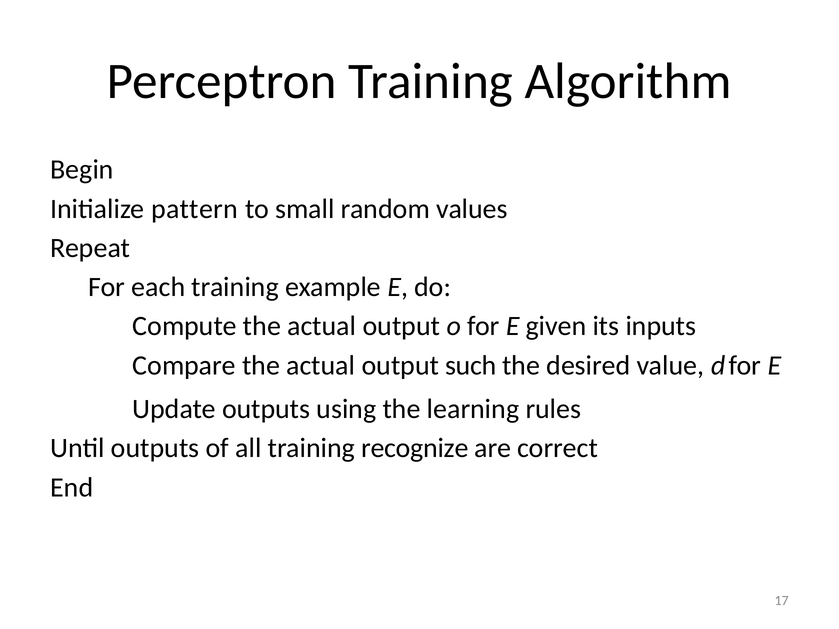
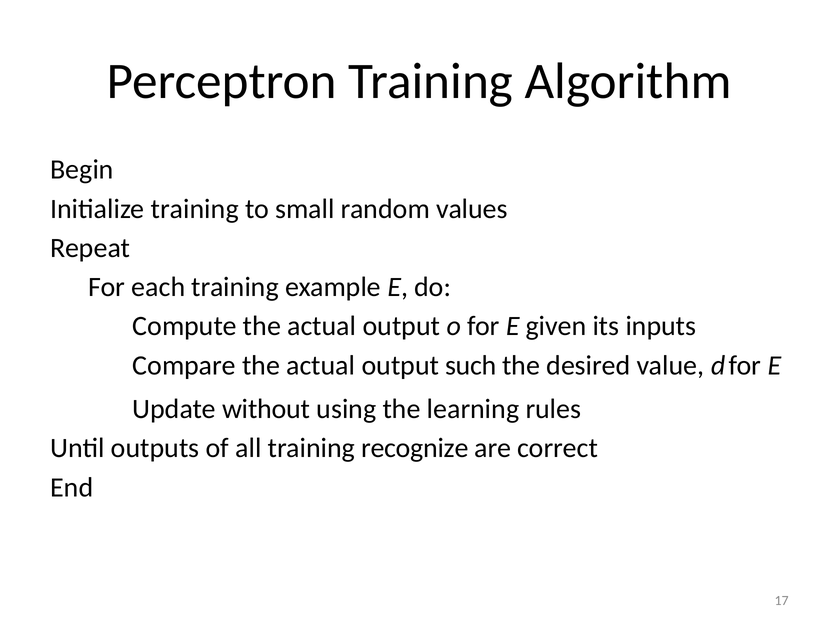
Initialize pattern: pattern -> training (195, 209)
Update outputs: outputs -> without (266, 409)
